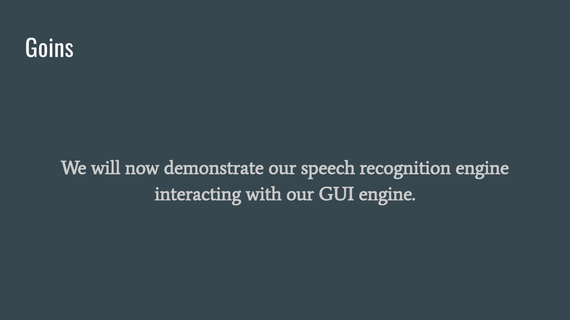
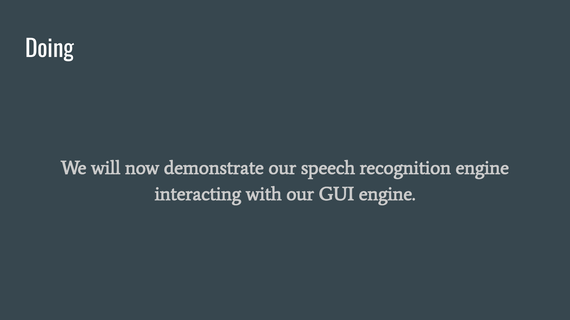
Goins: Goins -> Doing (50, 49)
